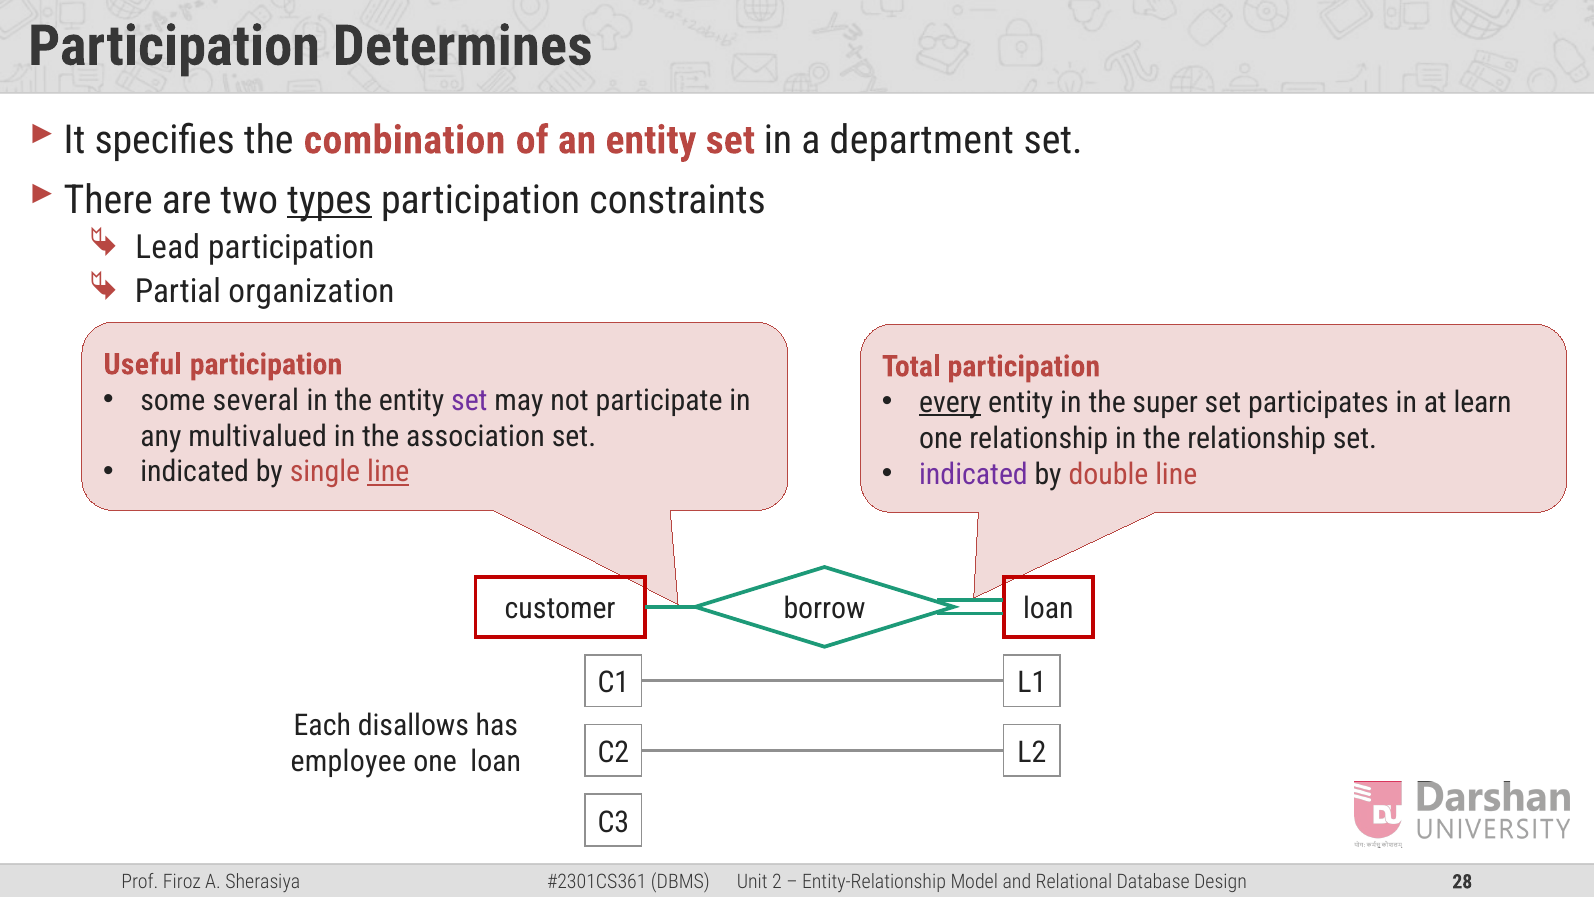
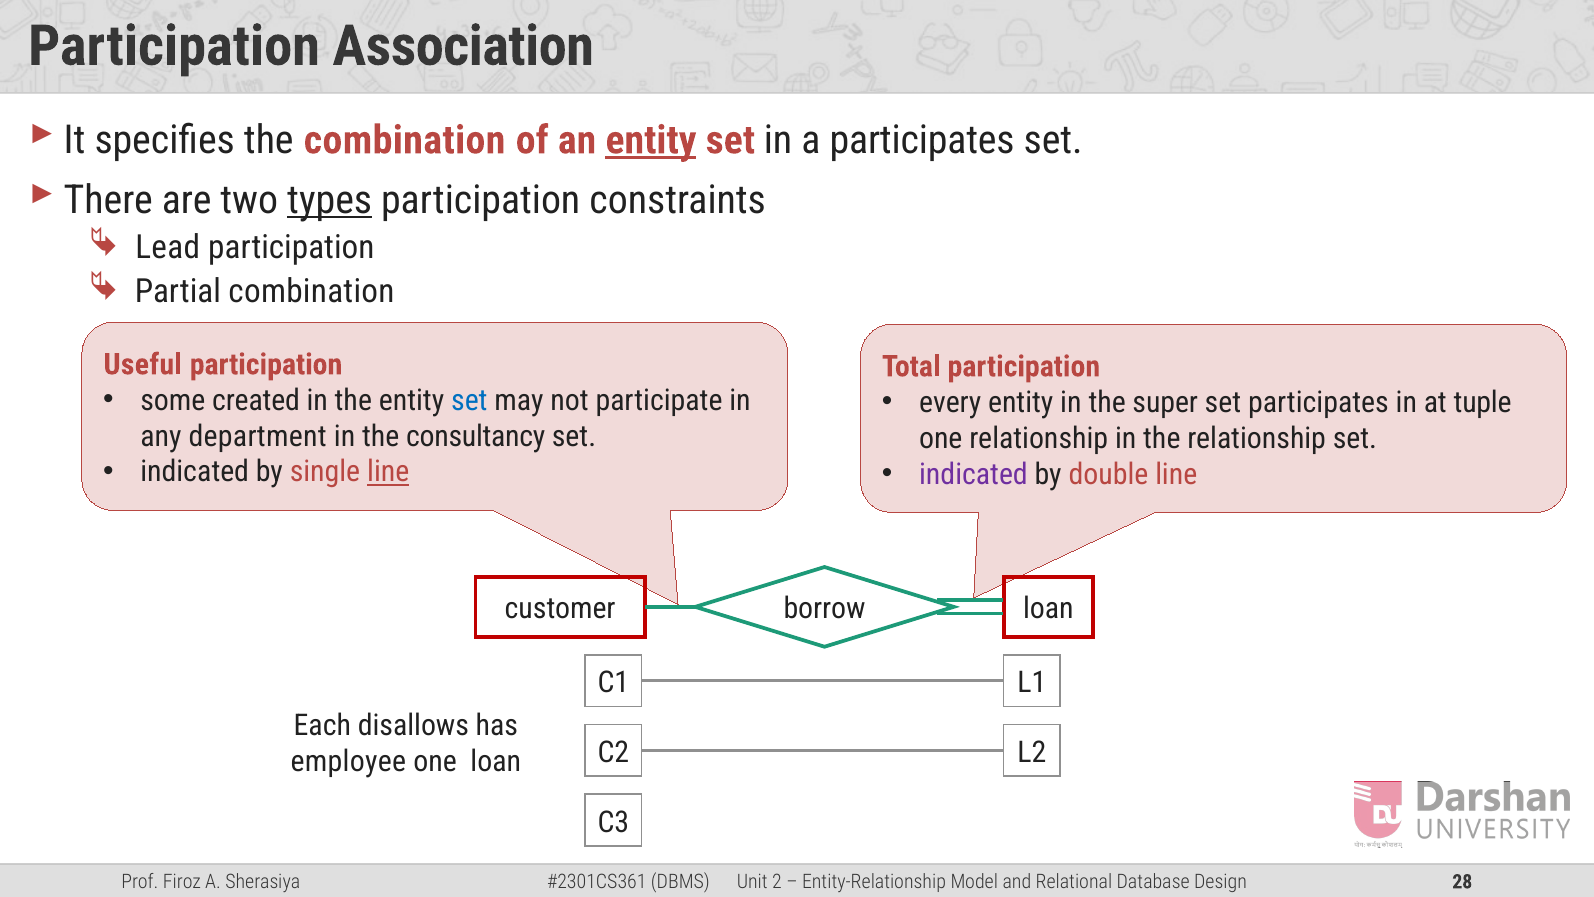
Determines: Determines -> Association (463, 46)
entity underline: none -> present (651, 140)
a department: department -> participates (922, 140)
Partial organization: organization -> combination (311, 292)
several: several -> created (256, 400)
set colour: purple -> blue (469, 400)
every underline: present -> none (950, 402)
learn: learn -> tuple (1483, 402)
multivalued: multivalued -> department (258, 436)
association: association -> consultancy (476, 436)
